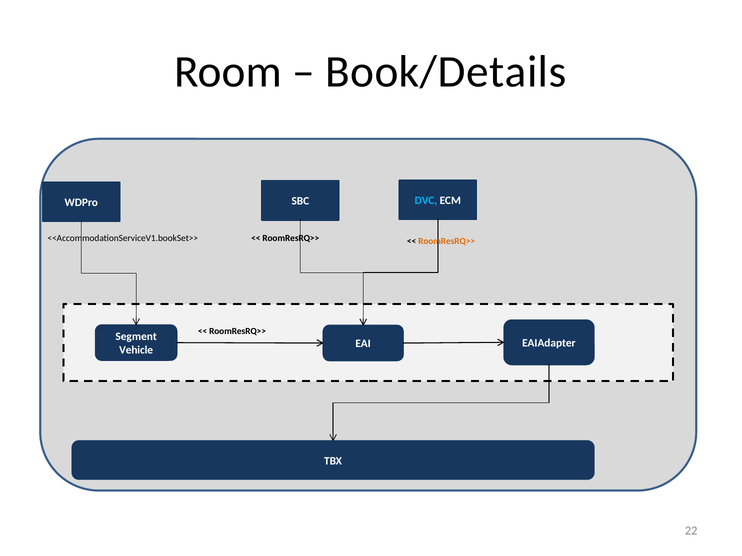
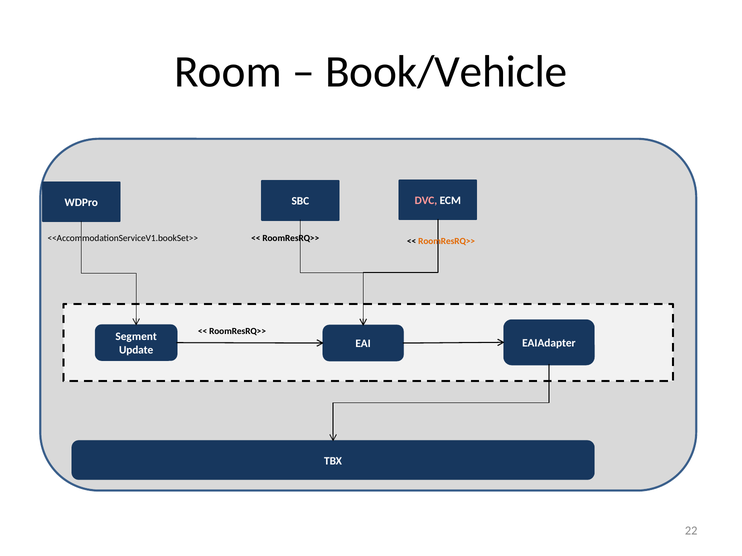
Book/Details: Book/Details -> Book/Vehicle (446, 72)
DVC colour: light blue -> pink (426, 201)
Vehicle: Vehicle -> Update (136, 350)
